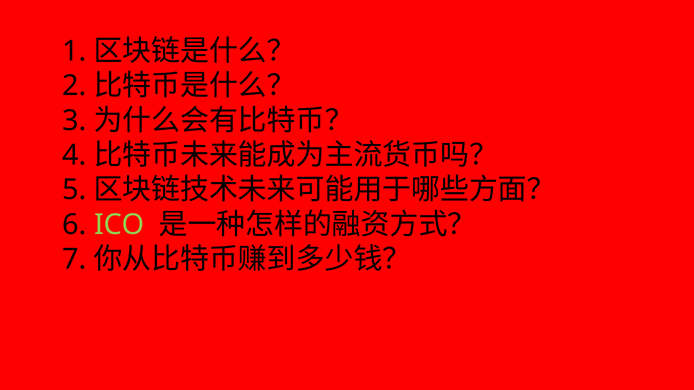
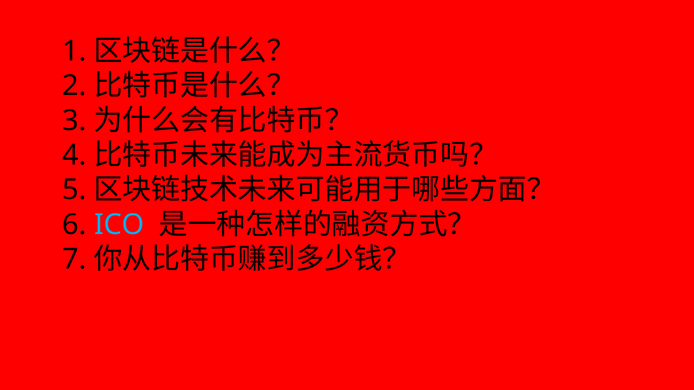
ICO colour: light green -> light blue (119, 225)
